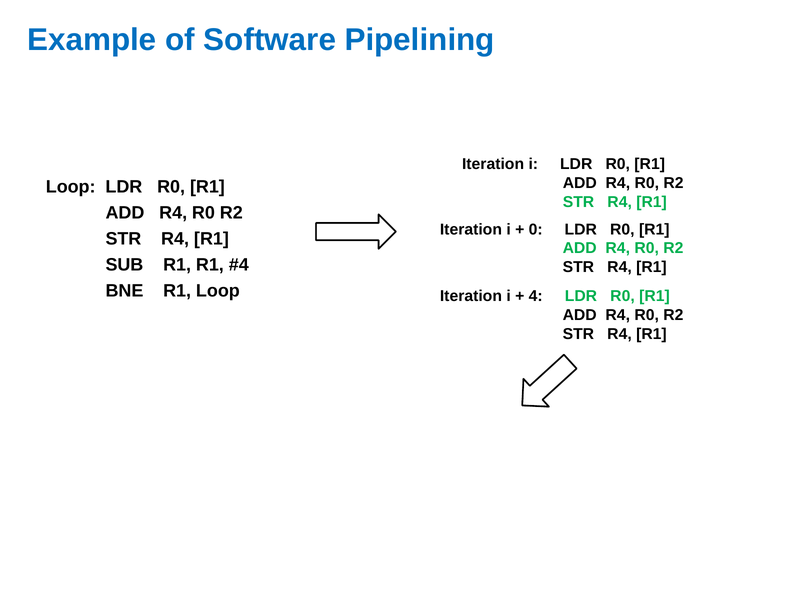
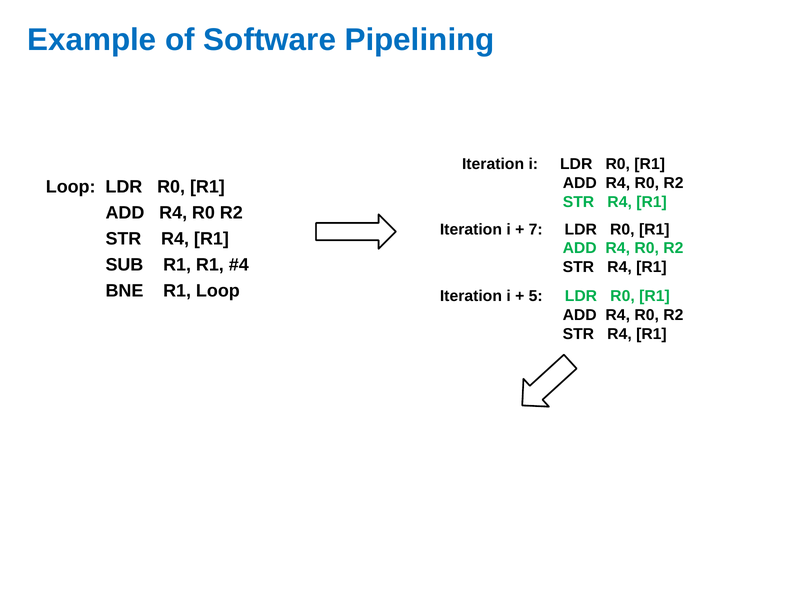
0: 0 -> 7 (536, 230)
4: 4 -> 5 (536, 297)
